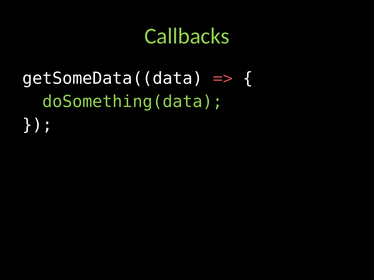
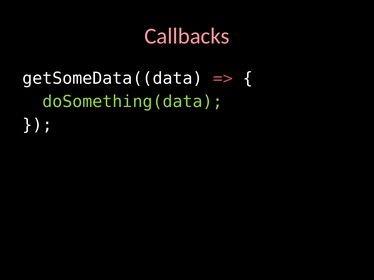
Callbacks colour: light green -> pink (187, 36)
